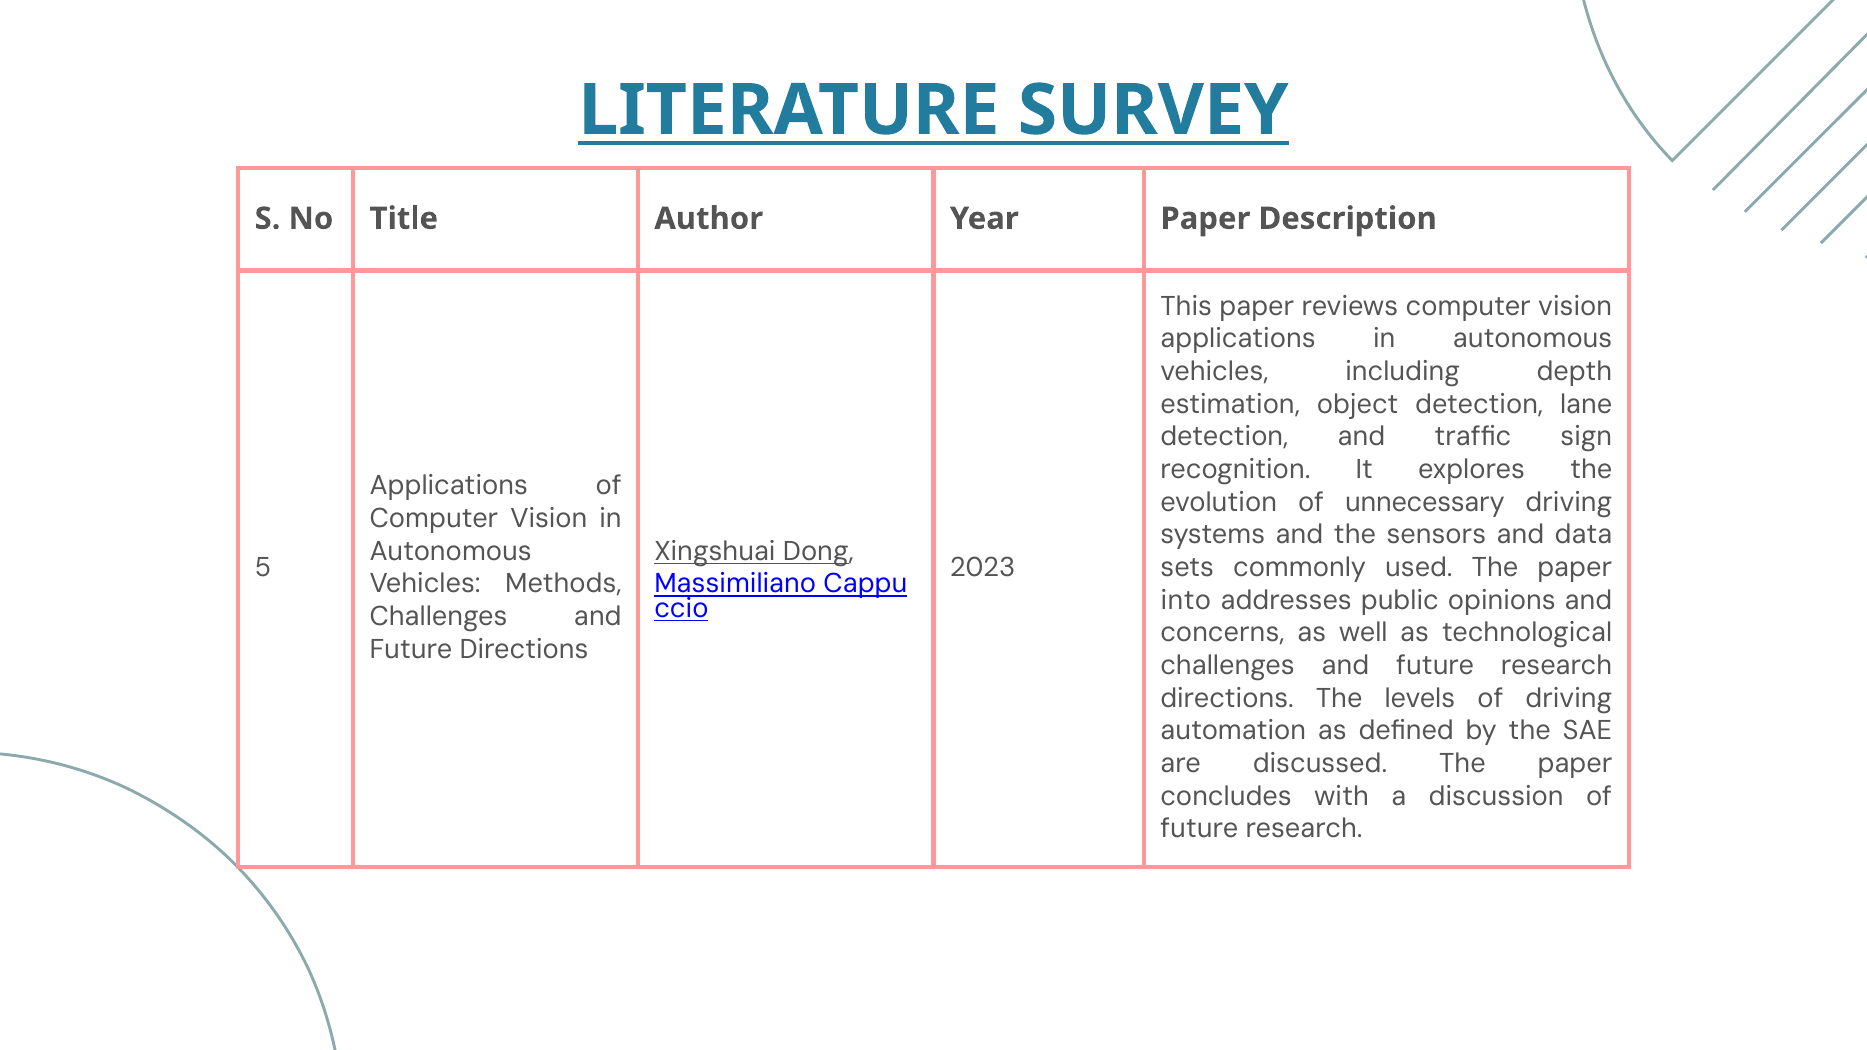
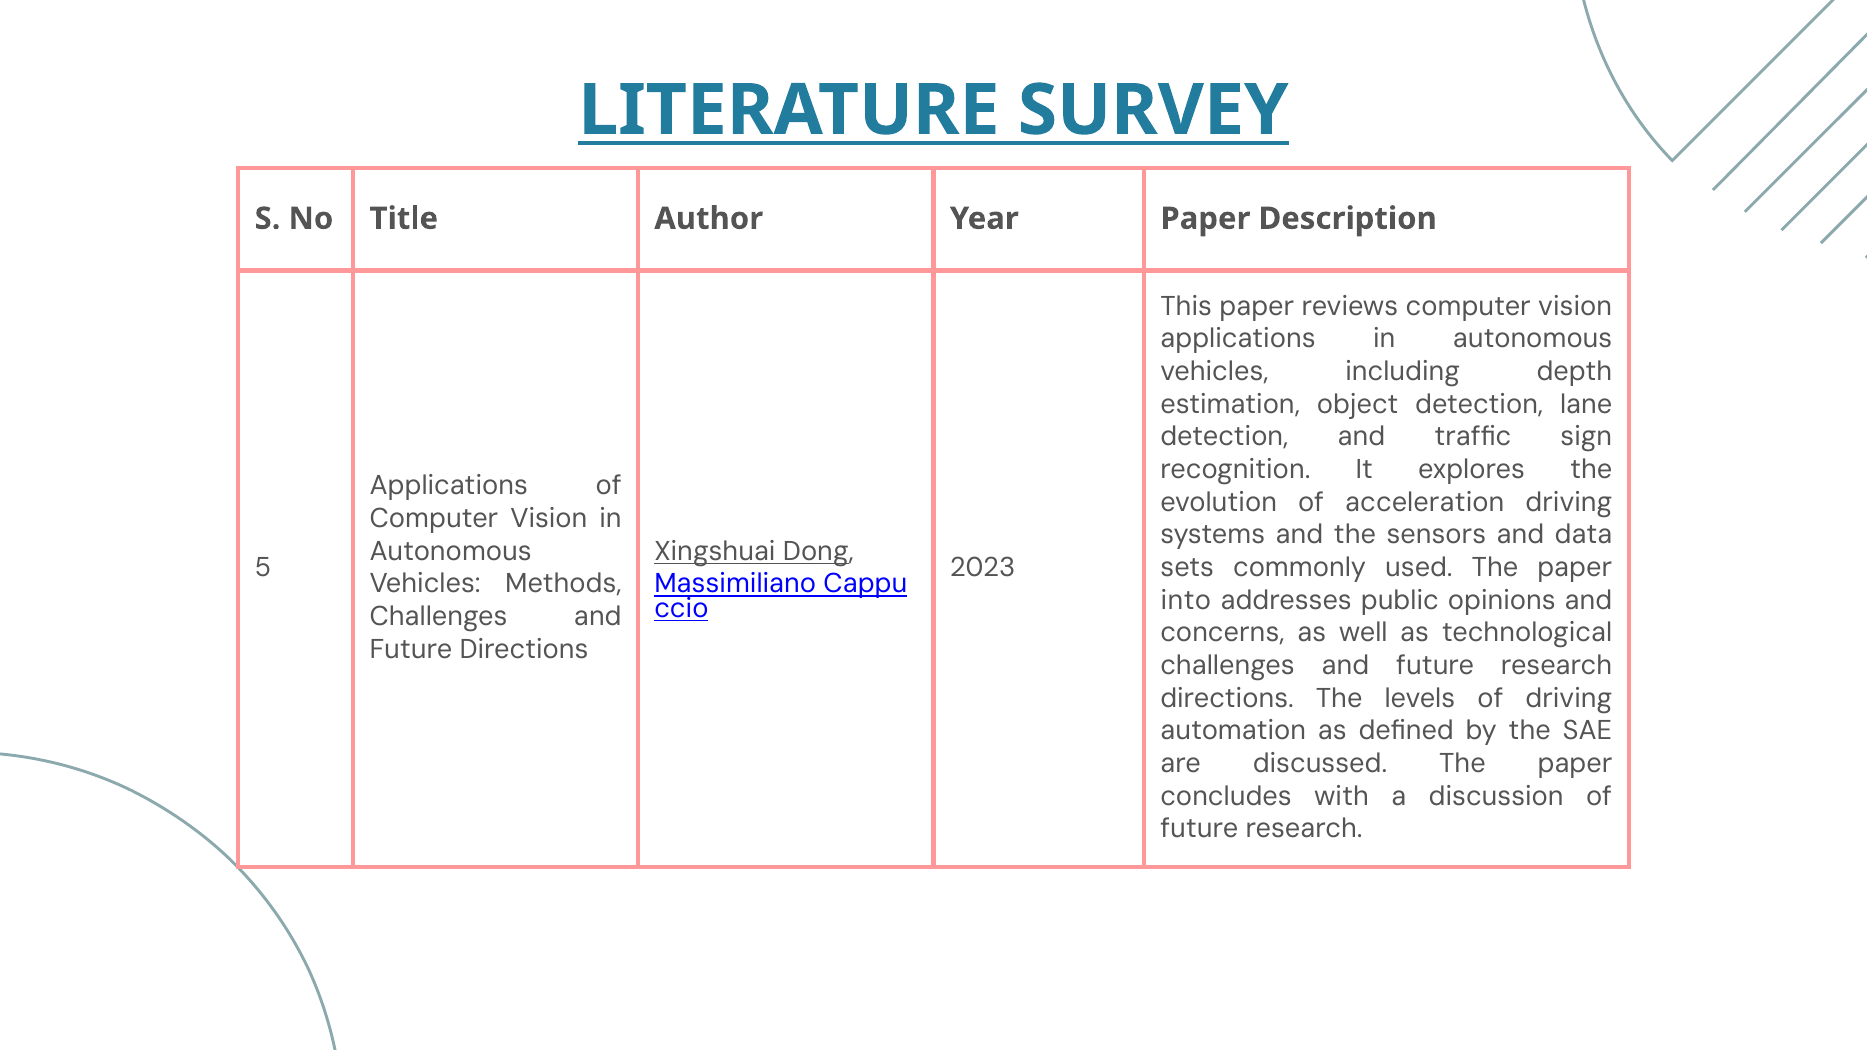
unnecessary: unnecessary -> acceleration (1425, 502)
